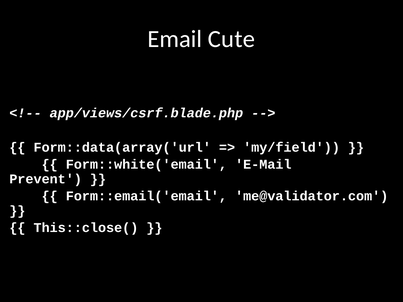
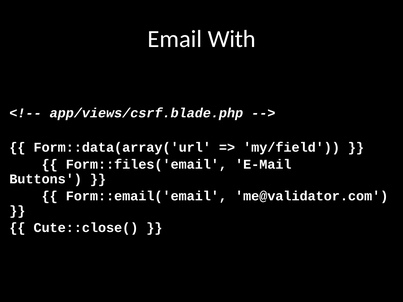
Cute: Cute -> With (232, 39)
Form::white('email: Form::white('email -> Form::files('email (146, 165)
Prevent: Prevent -> Buttons (46, 179)
This::close(: This::close( -> Cute::close( (86, 228)
